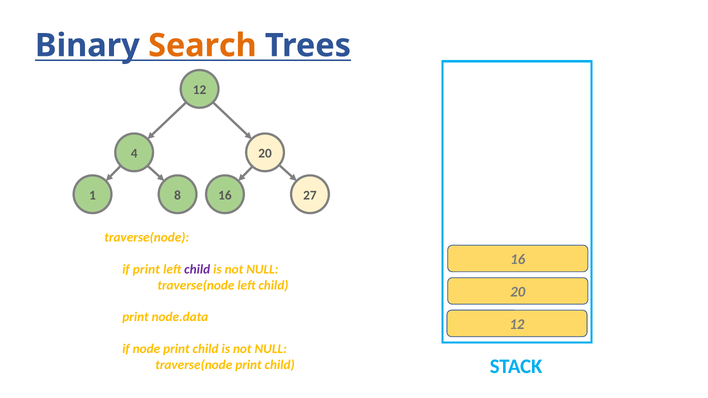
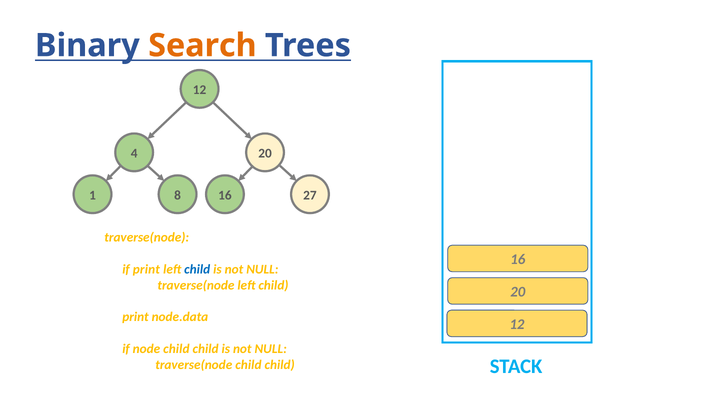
child colour: purple -> blue (197, 269)
node print: print -> child (176, 349)
traverse(node print: print -> child (248, 365)
